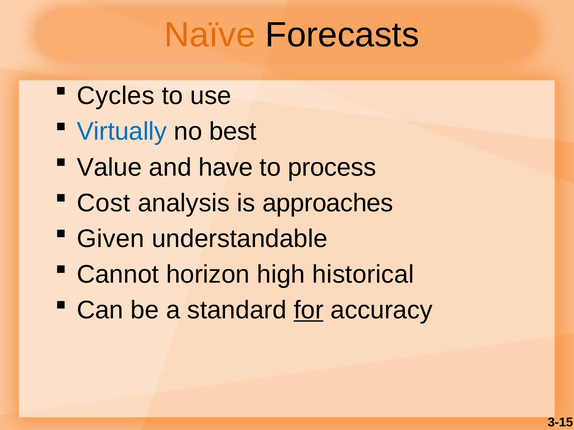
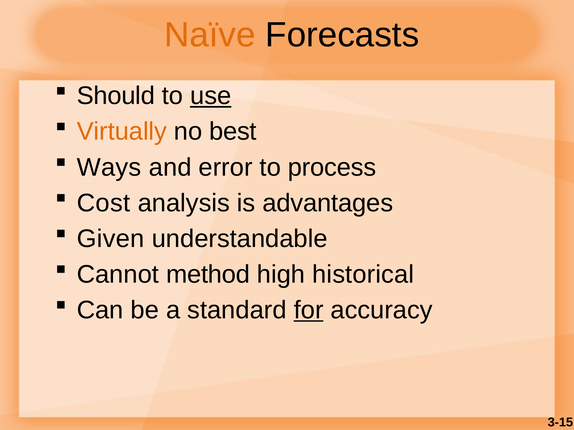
Cycles: Cycles -> Should (116, 96)
use underline: none -> present (211, 96)
Virtually colour: blue -> orange (122, 132)
Value: Value -> Ways (109, 167)
have: have -> error (226, 167)
approaches: approaches -> advantages (328, 203)
horizon: horizon -> method (208, 275)
